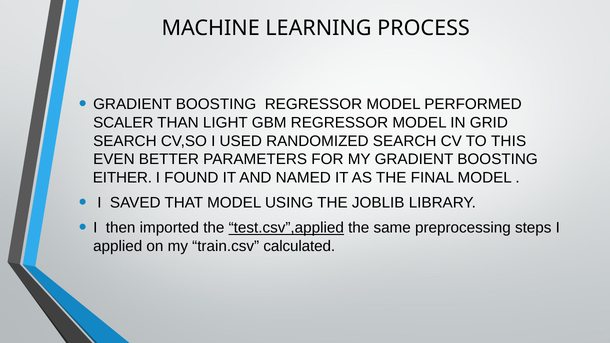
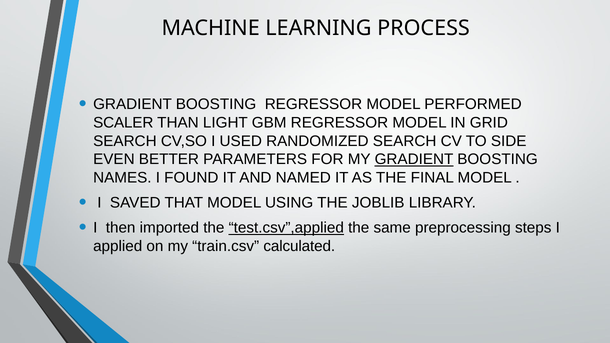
THIS: THIS -> SIDE (509, 141)
GRADIENT underline: none -> present (414, 159)
EITHER: EITHER -> NAMES (122, 178)
